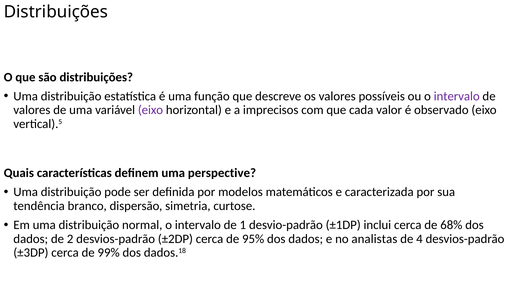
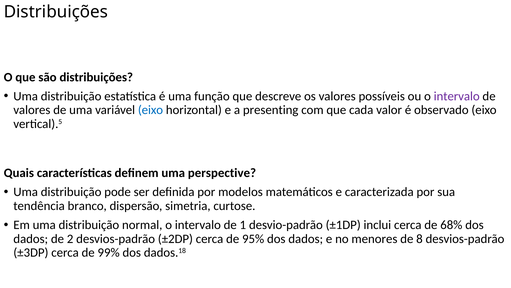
eixo colour: purple -> blue (150, 110)
imprecisos: imprecisos -> presenting (271, 110)
analistas: analistas -> menores (374, 238)
4: 4 -> 8 (419, 238)
